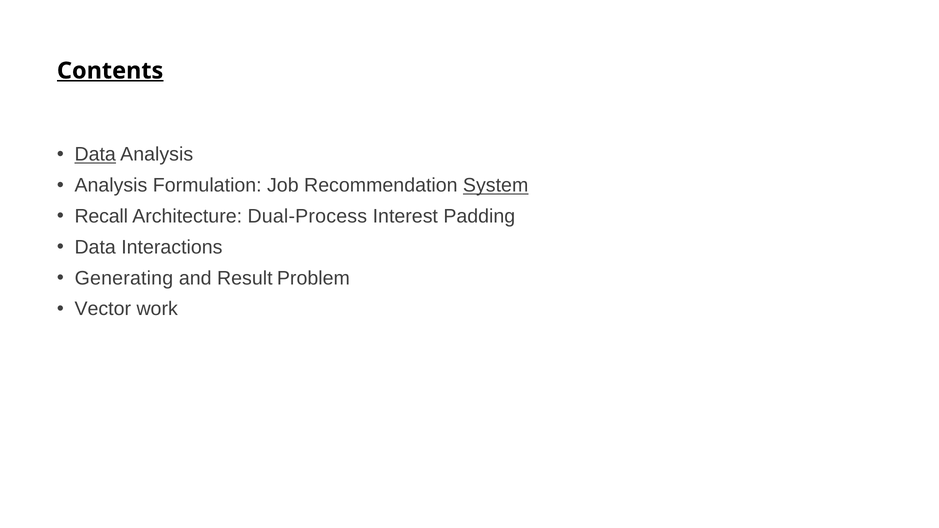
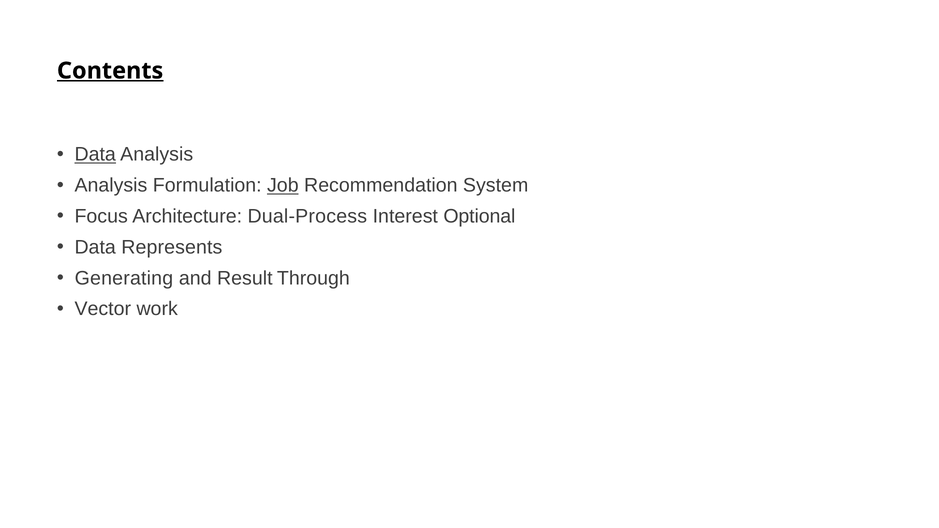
Job underline: none -> present (283, 185)
System underline: present -> none (496, 185)
Recall: Recall -> Focus (101, 216)
Padding: Padding -> Optional (479, 216)
Interactions: Interactions -> Represents (172, 247)
Problem: Problem -> Through (313, 278)
